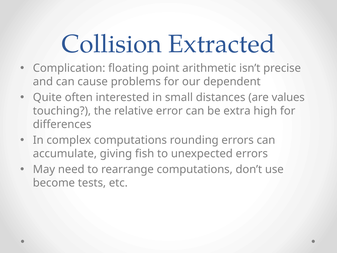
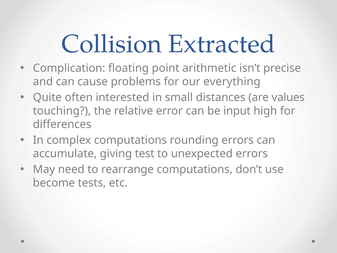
dependent: dependent -> everything (232, 82)
extra: extra -> input (237, 111)
fish: fish -> test (145, 154)
